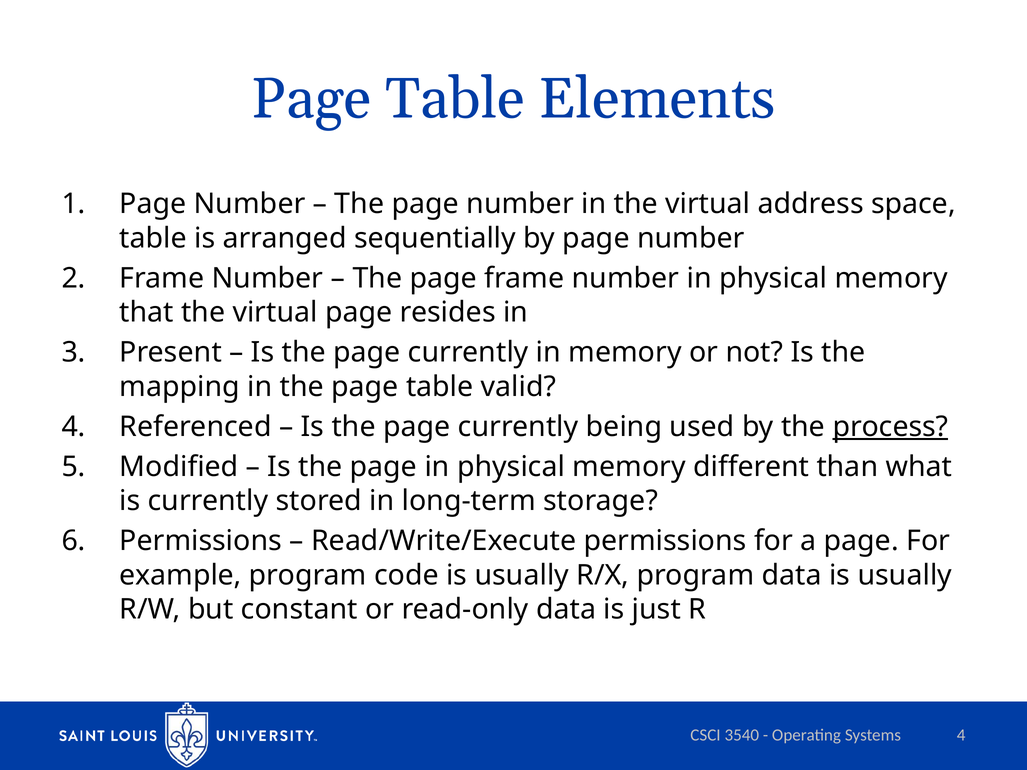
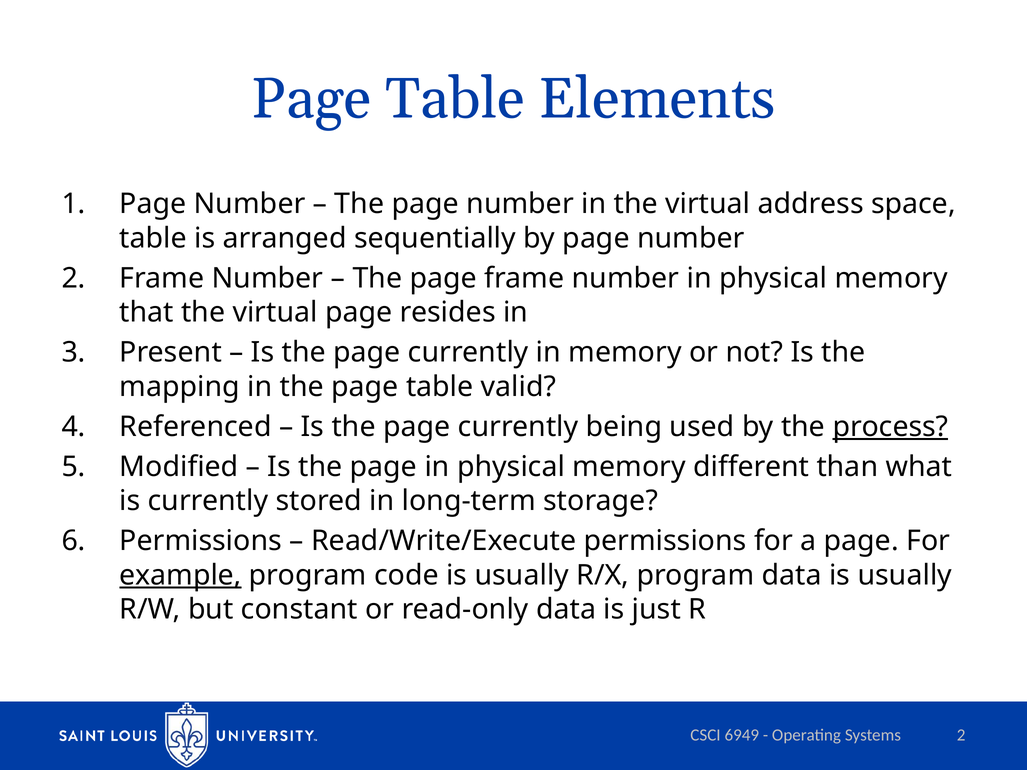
example underline: none -> present (181, 575)
3540: 3540 -> 6949 (742, 735)
Systems 4: 4 -> 2 (961, 735)
